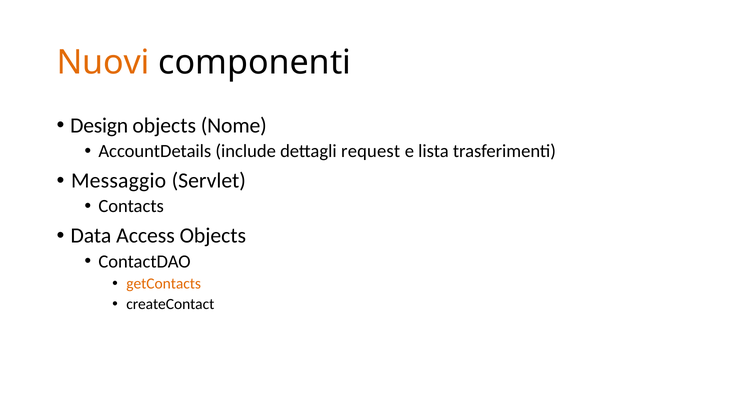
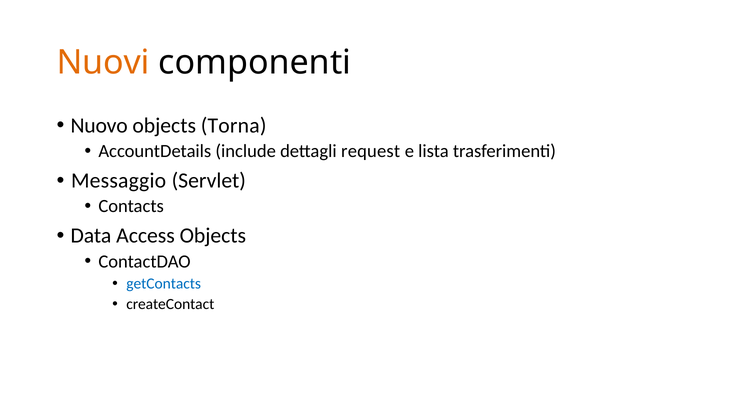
Design: Design -> Nuovo (99, 126)
Nome: Nome -> Torna (234, 126)
getContacts colour: orange -> blue (164, 284)
